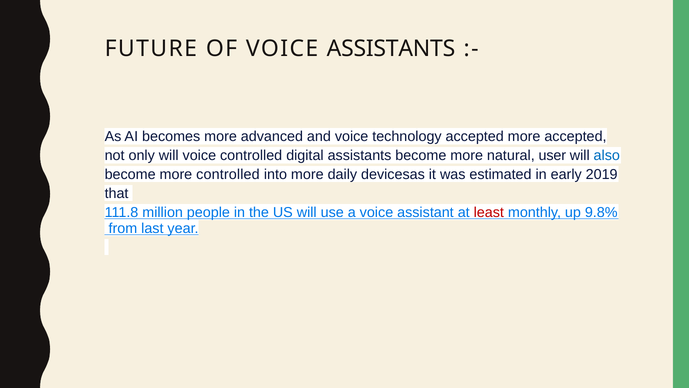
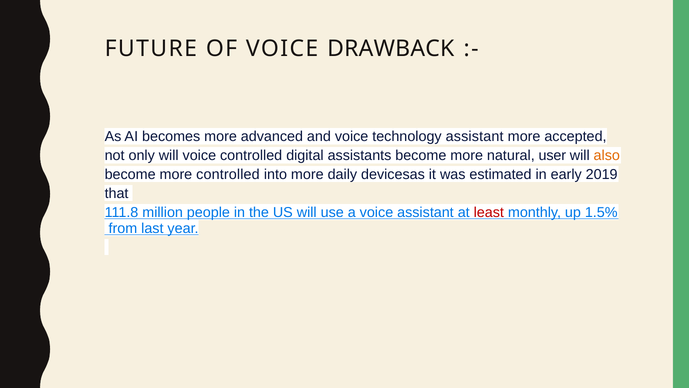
VOICE ASSISTANTS: ASSISTANTS -> DRAWBACK (391, 49)
technology accepted: accepted -> assistant (475, 136)
also colour: blue -> orange (607, 155)
9.8%: 9.8% -> 1.5% (601, 212)
